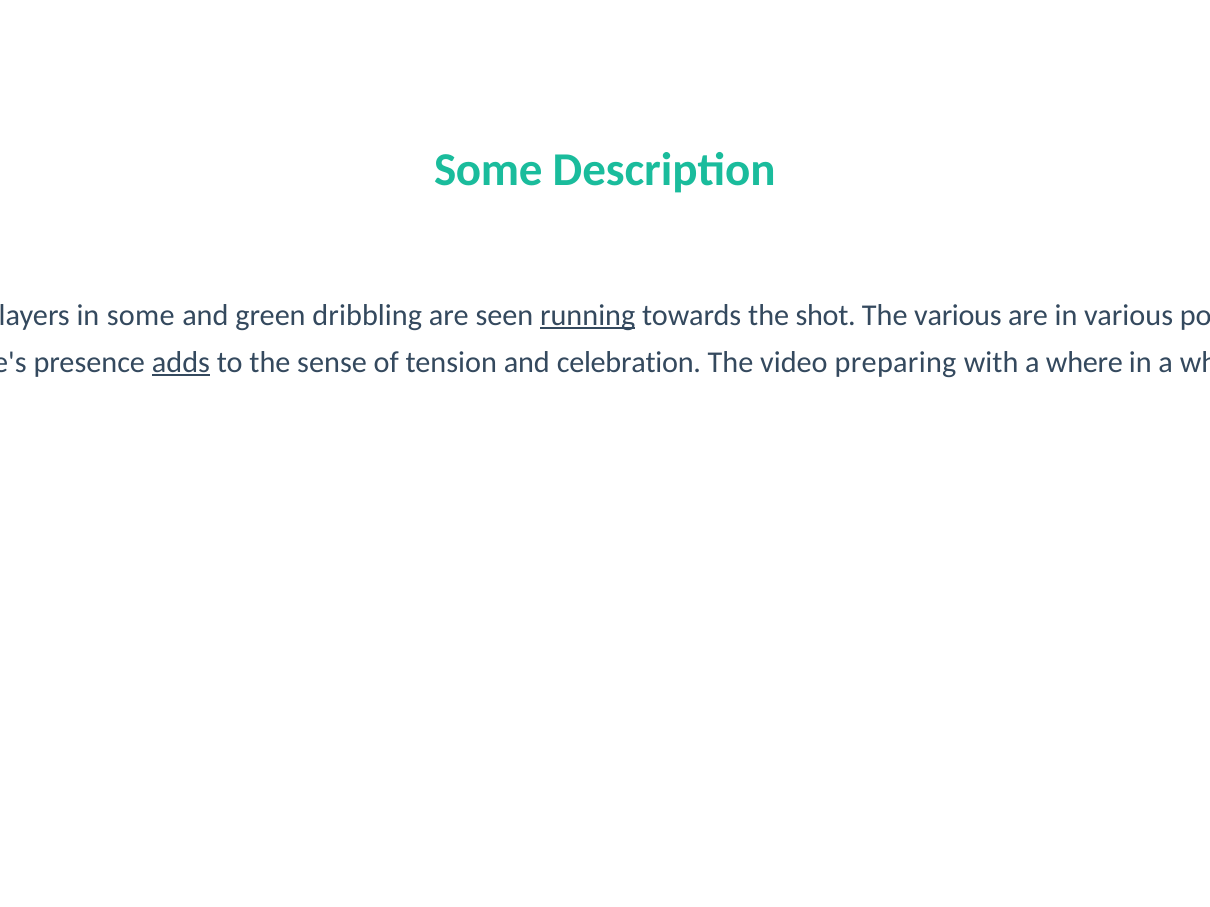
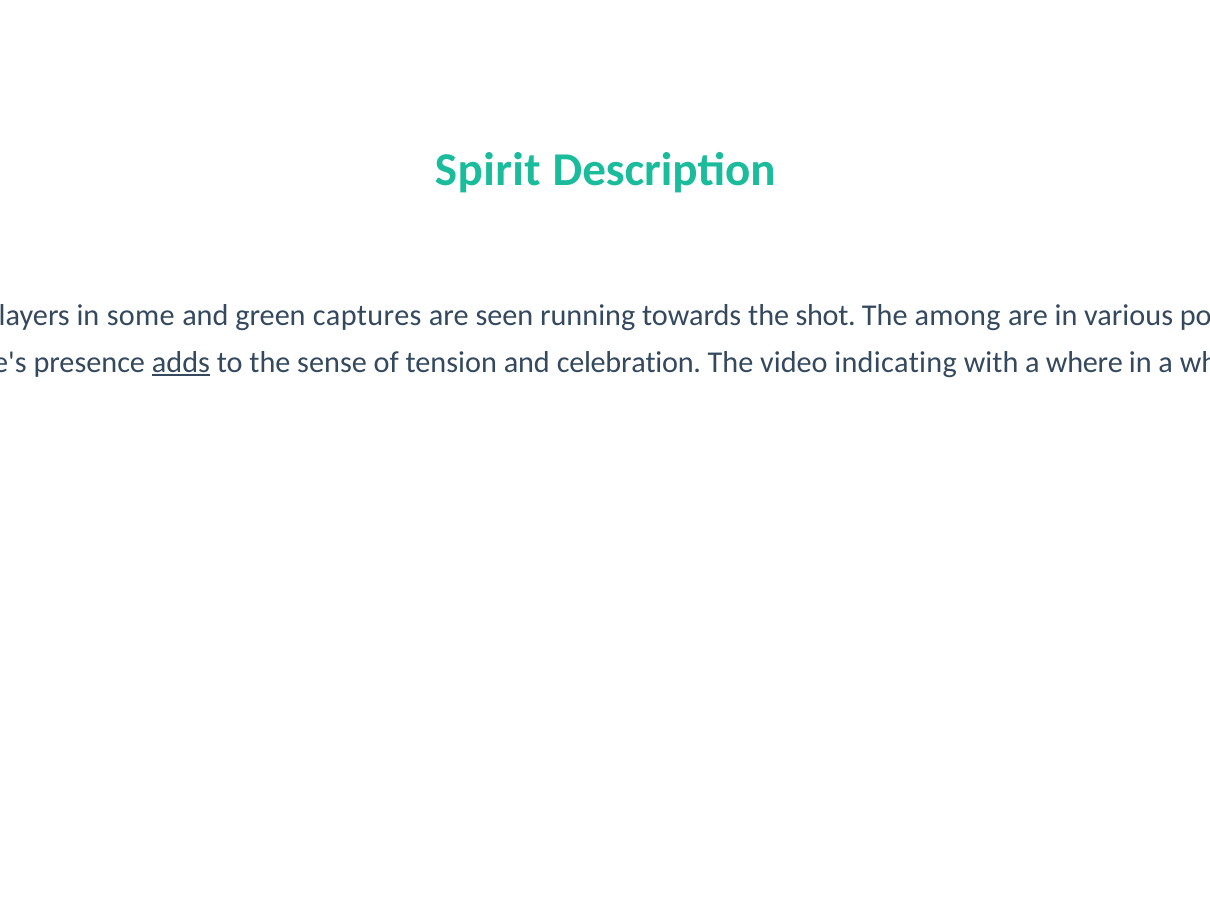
Some: Some -> Spirit (488, 171)
green dribbling: dribbling -> captures (367, 315)
running underline: present -> none (588, 315)
The various: various -> among (958, 315)
video preparing: preparing -> indicating (896, 362)
